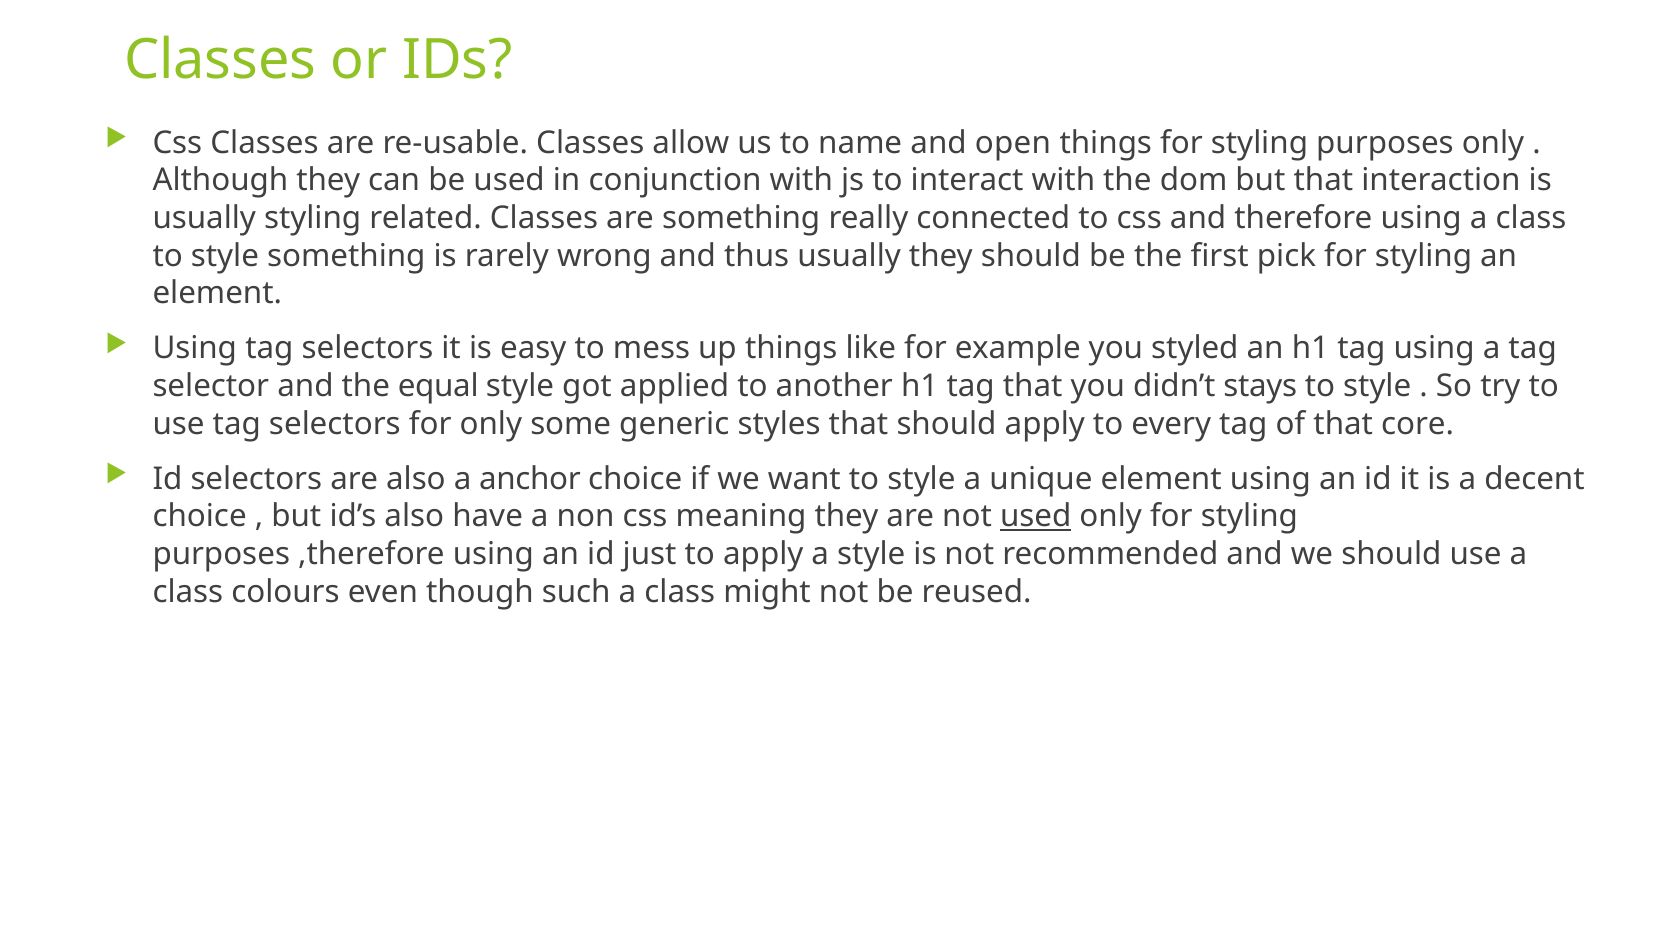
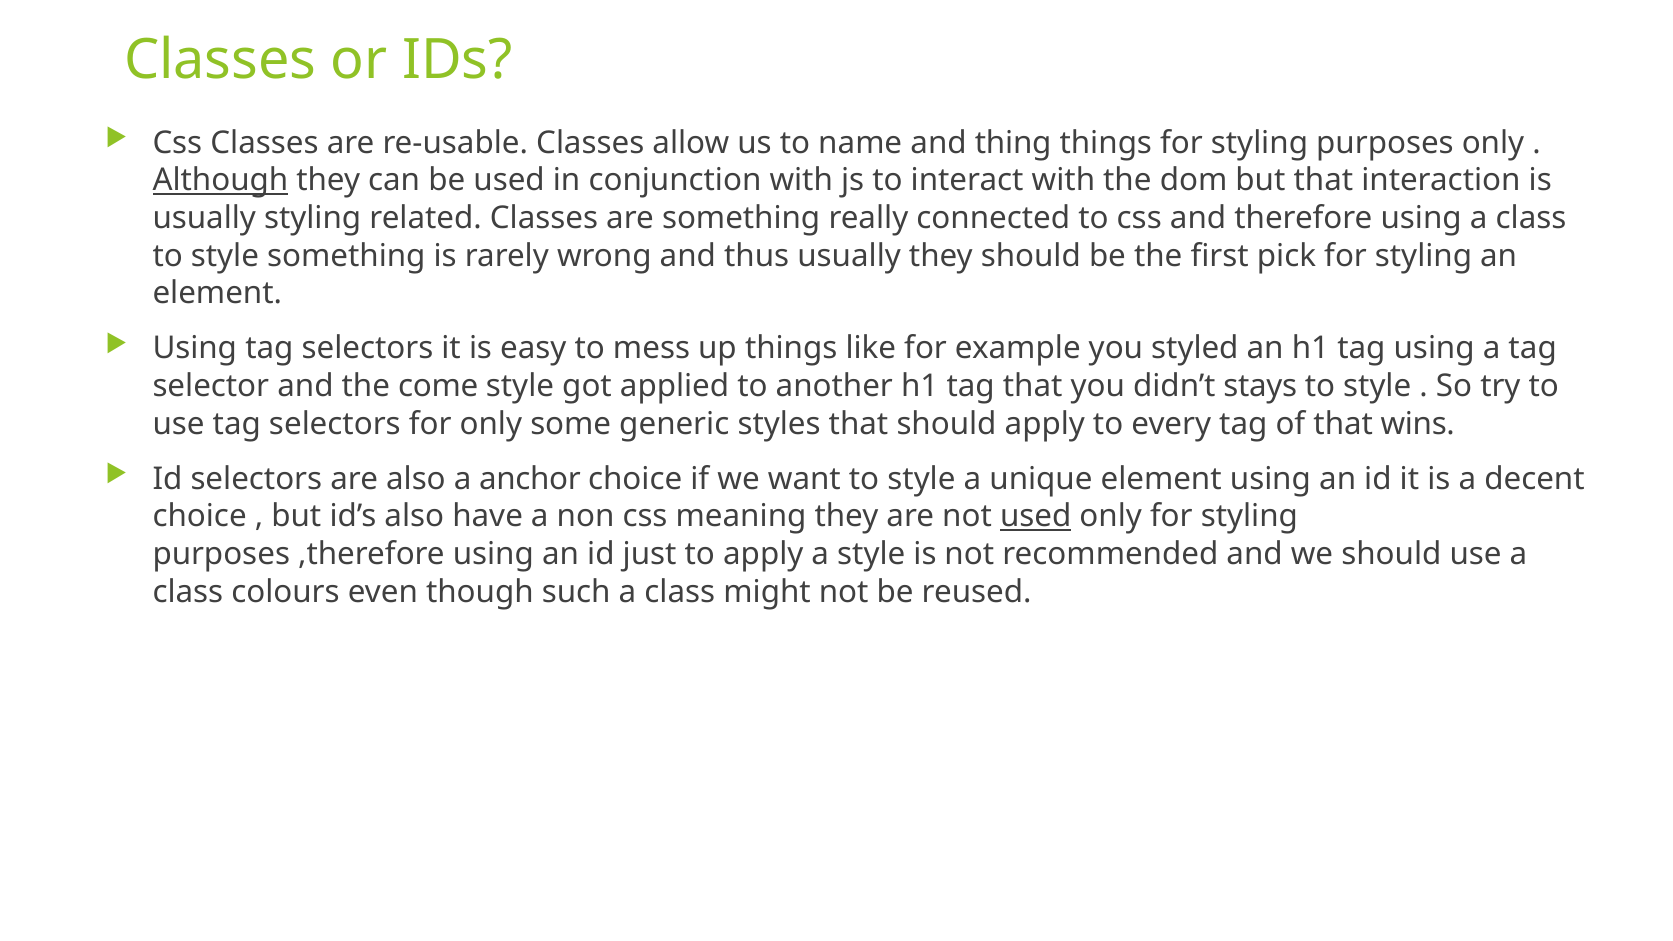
open: open -> thing (1013, 143)
Although underline: none -> present (220, 180)
equal: equal -> come (438, 386)
core: core -> wins (1418, 424)
